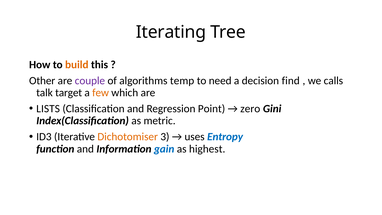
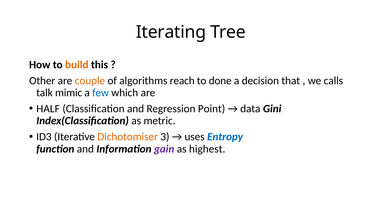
couple colour: purple -> orange (90, 81)
temp: temp -> reach (182, 81)
need: need -> done (220, 81)
find: find -> that (291, 81)
target: target -> mimic (69, 93)
few colour: orange -> blue (101, 93)
LISTS: LISTS -> HALF (48, 109)
zero: zero -> data (250, 109)
gain colour: blue -> purple (164, 149)
